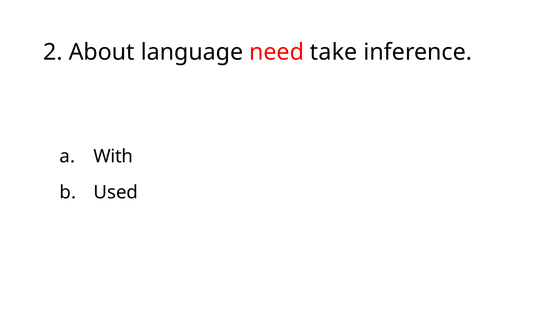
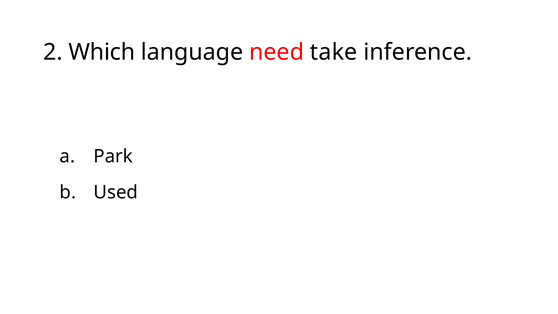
About: About -> Which (102, 52)
With: With -> Park (113, 156)
